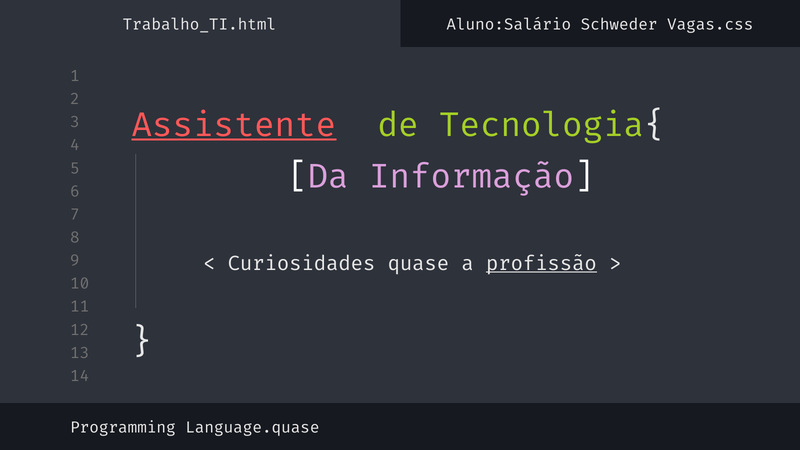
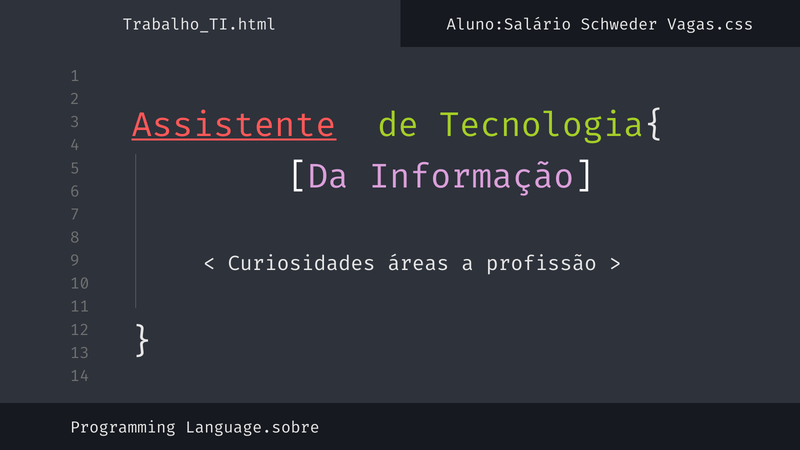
quase: quase -> áreas (418, 263)
profissão underline: present -> none (541, 263)
Language.quase: Language.quase -> Language.sobre (252, 427)
